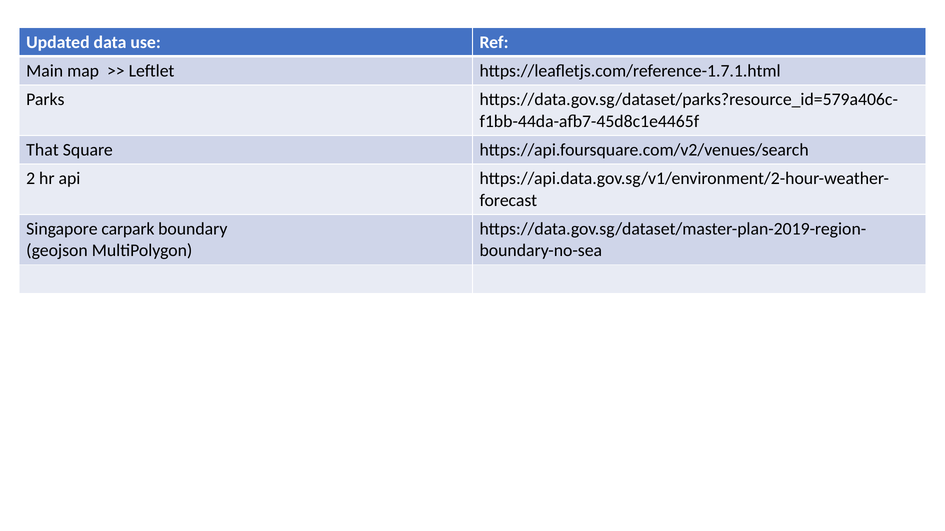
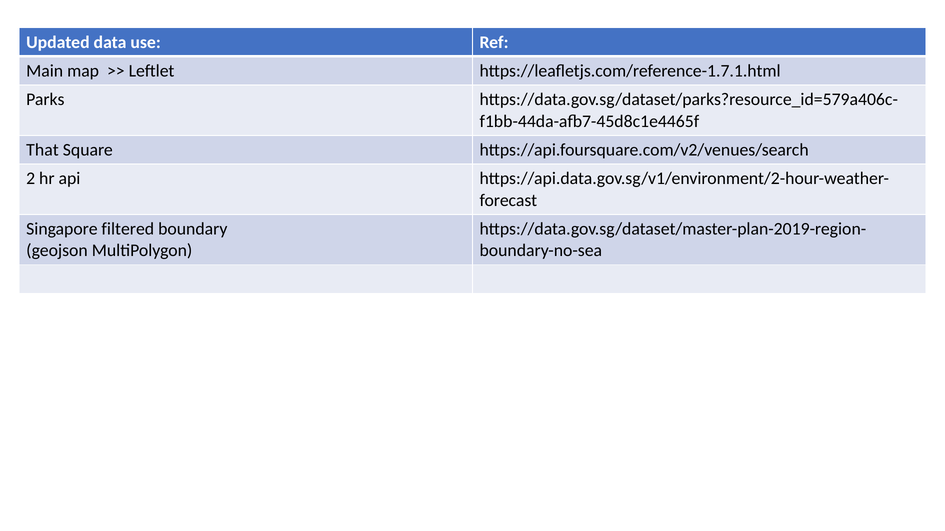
carpark: carpark -> filtered (128, 229)
